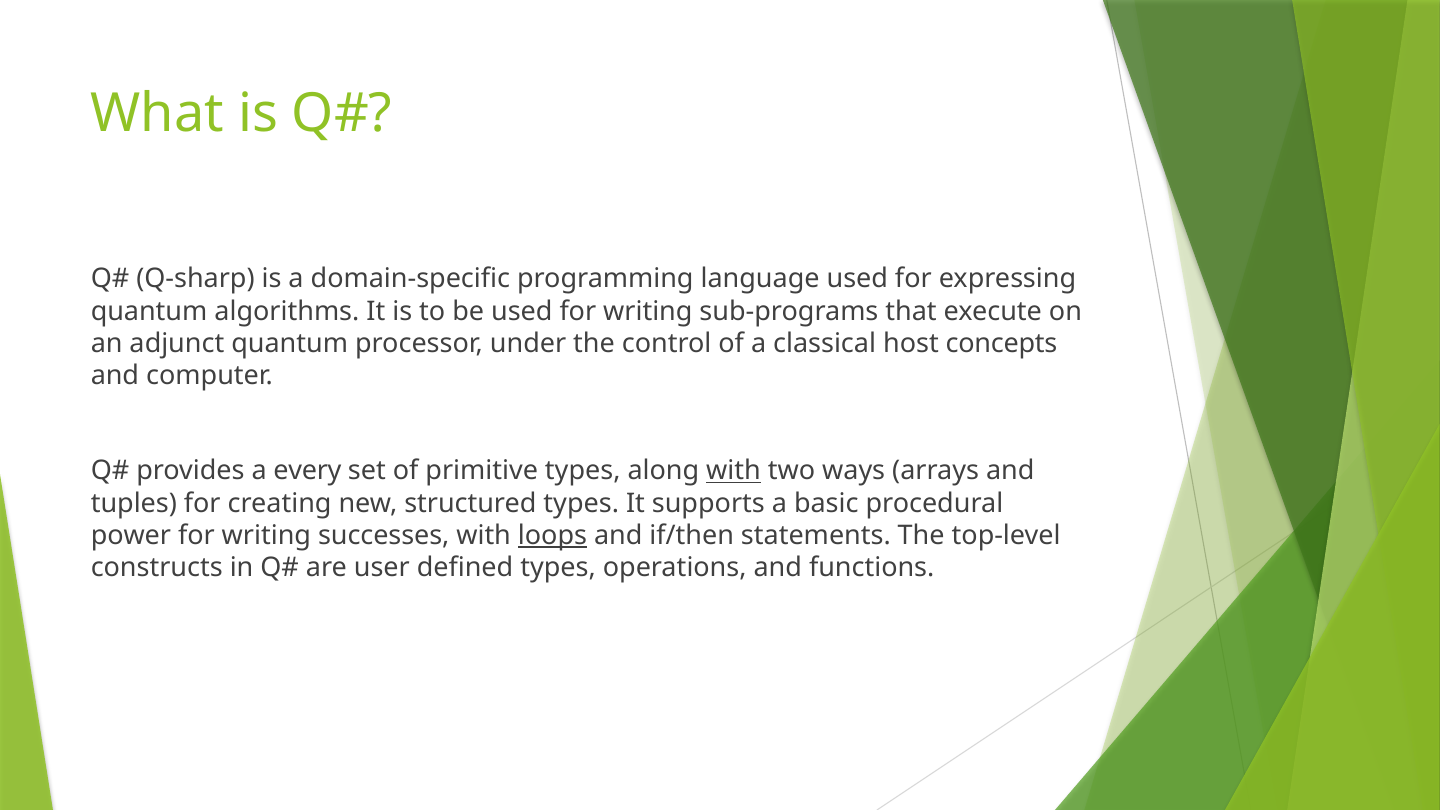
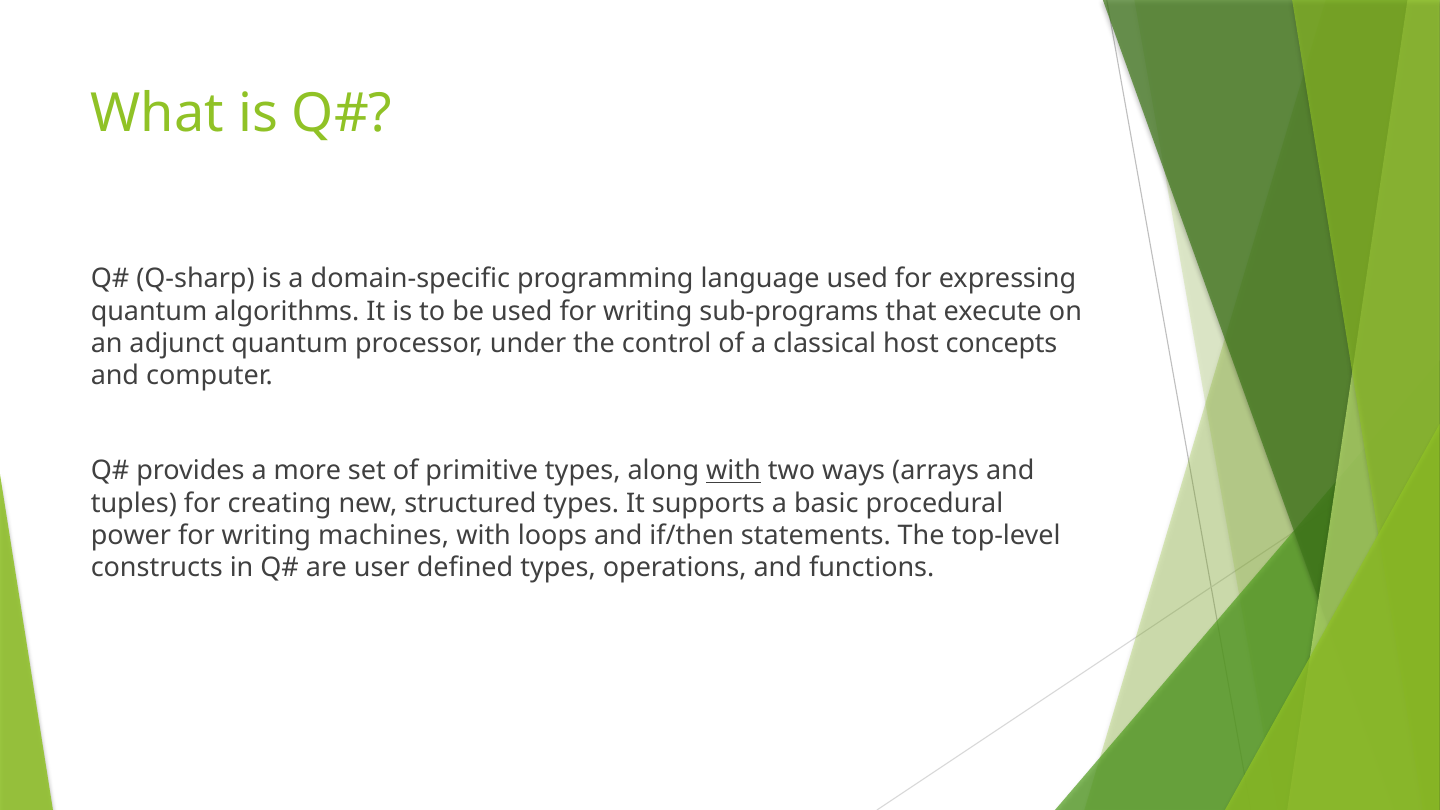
every: every -> more (307, 471)
successes: successes -> machines (384, 536)
loops underline: present -> none (552, 536)
